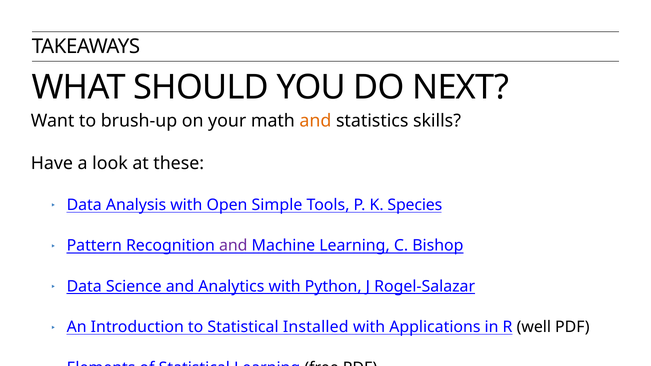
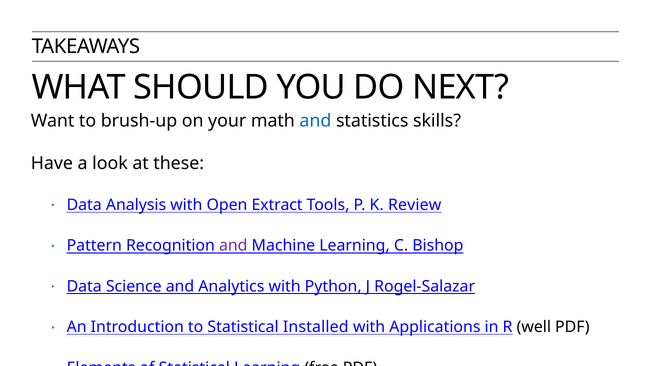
and colour: orange -> blue (315, 121)
Simple: Simple -> Extract (277, 205)
Species: Species -> Review (415, 205)
